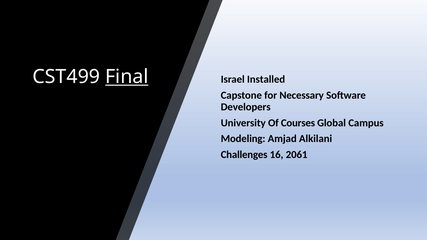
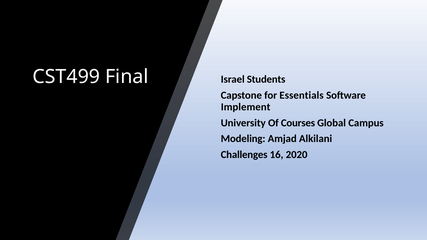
Final underline: present -> none (127, 77)
Installed: Installed -> Students (266, 79)
Necessary: Necessary -> Essentials (302, 95)
Developers: Developers -> Implement (246, 107)
2061: 2061 -> 2020 (297, 155)
